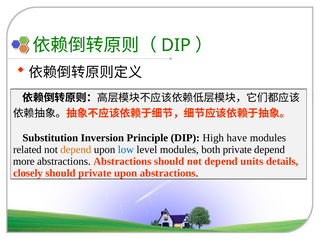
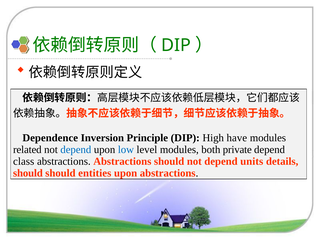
Substitution: Substitution -> Dependence (50, 138)
depend colour: orange -> blue (76, 150)
more: more -> class (24, 161)
closely: closely -> should (28, 173)
should private: private -> entities (95, 173)
